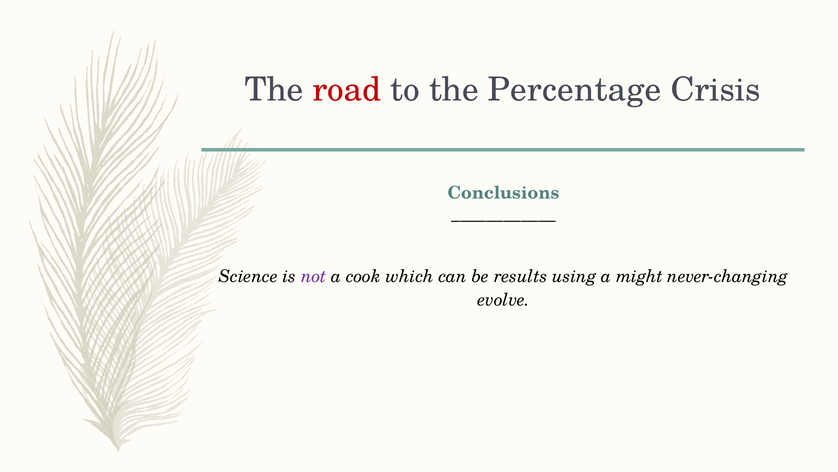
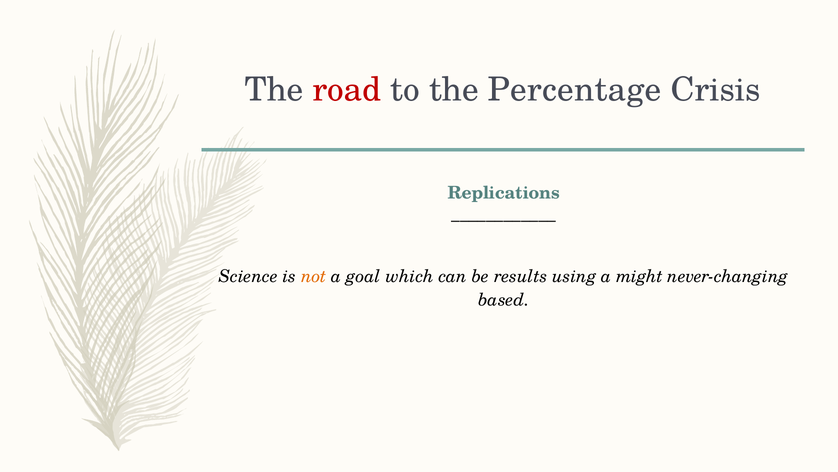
Conclusions: Conclusions -> Replications (504, 193)
not colour: purple -> orange (314, 276)
cook: cook -> goal (363, 276)
evolve: evolve -> based (504, 299)
